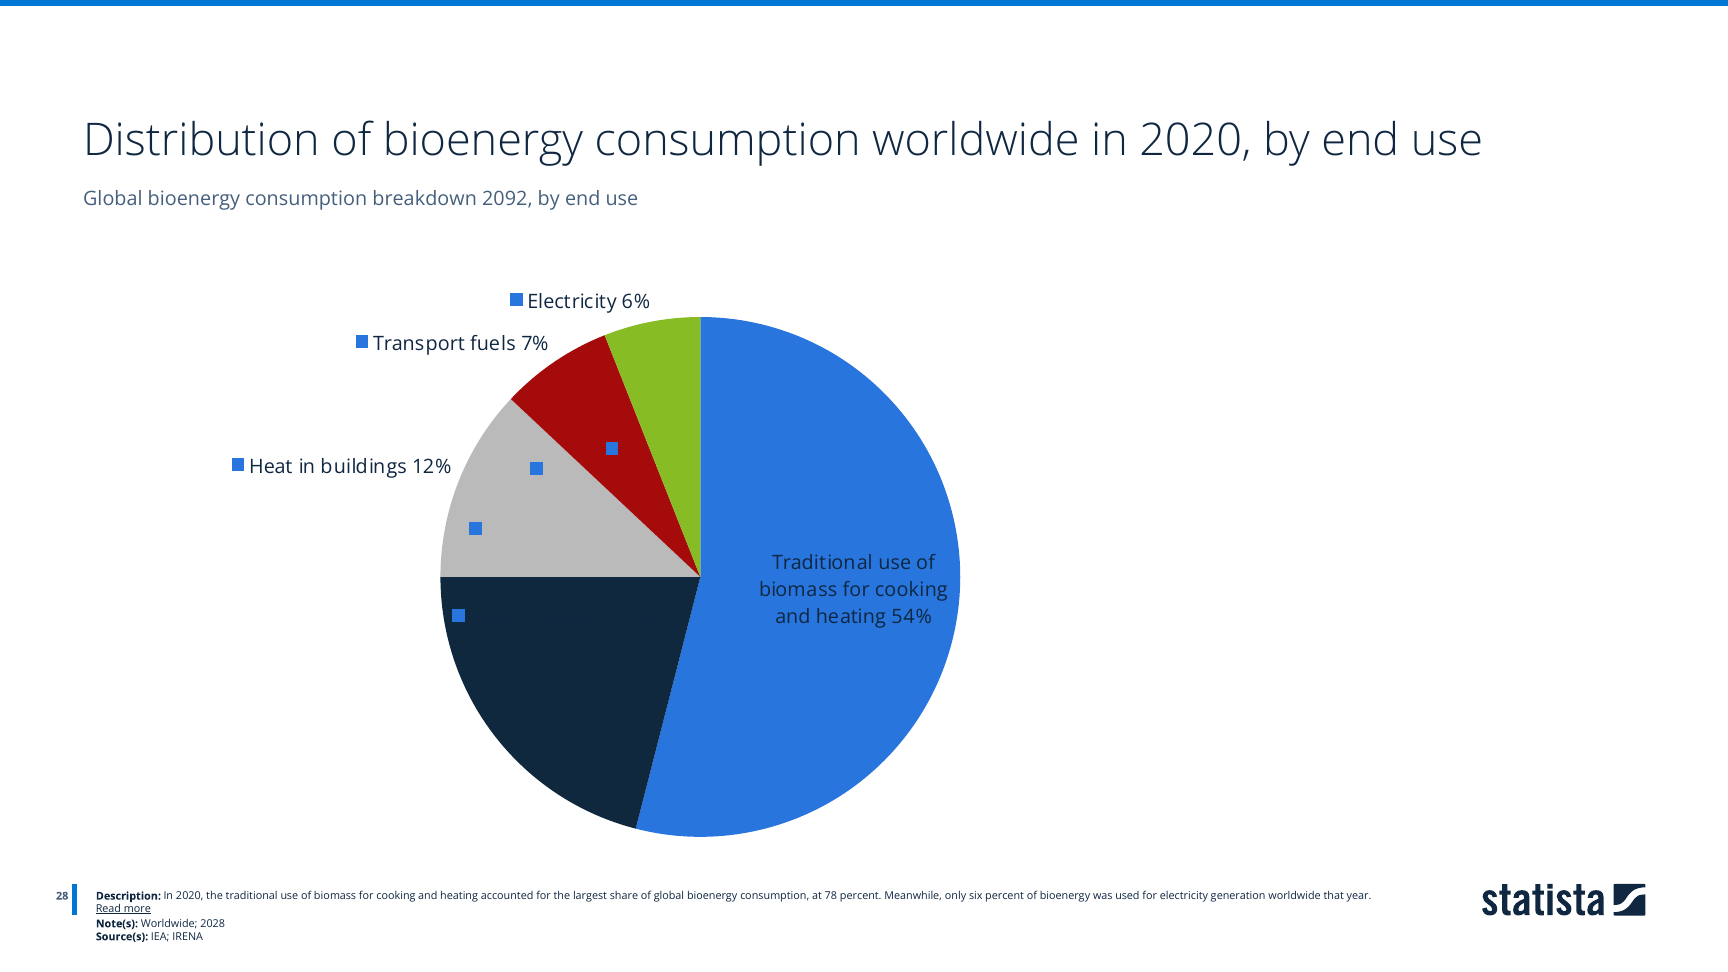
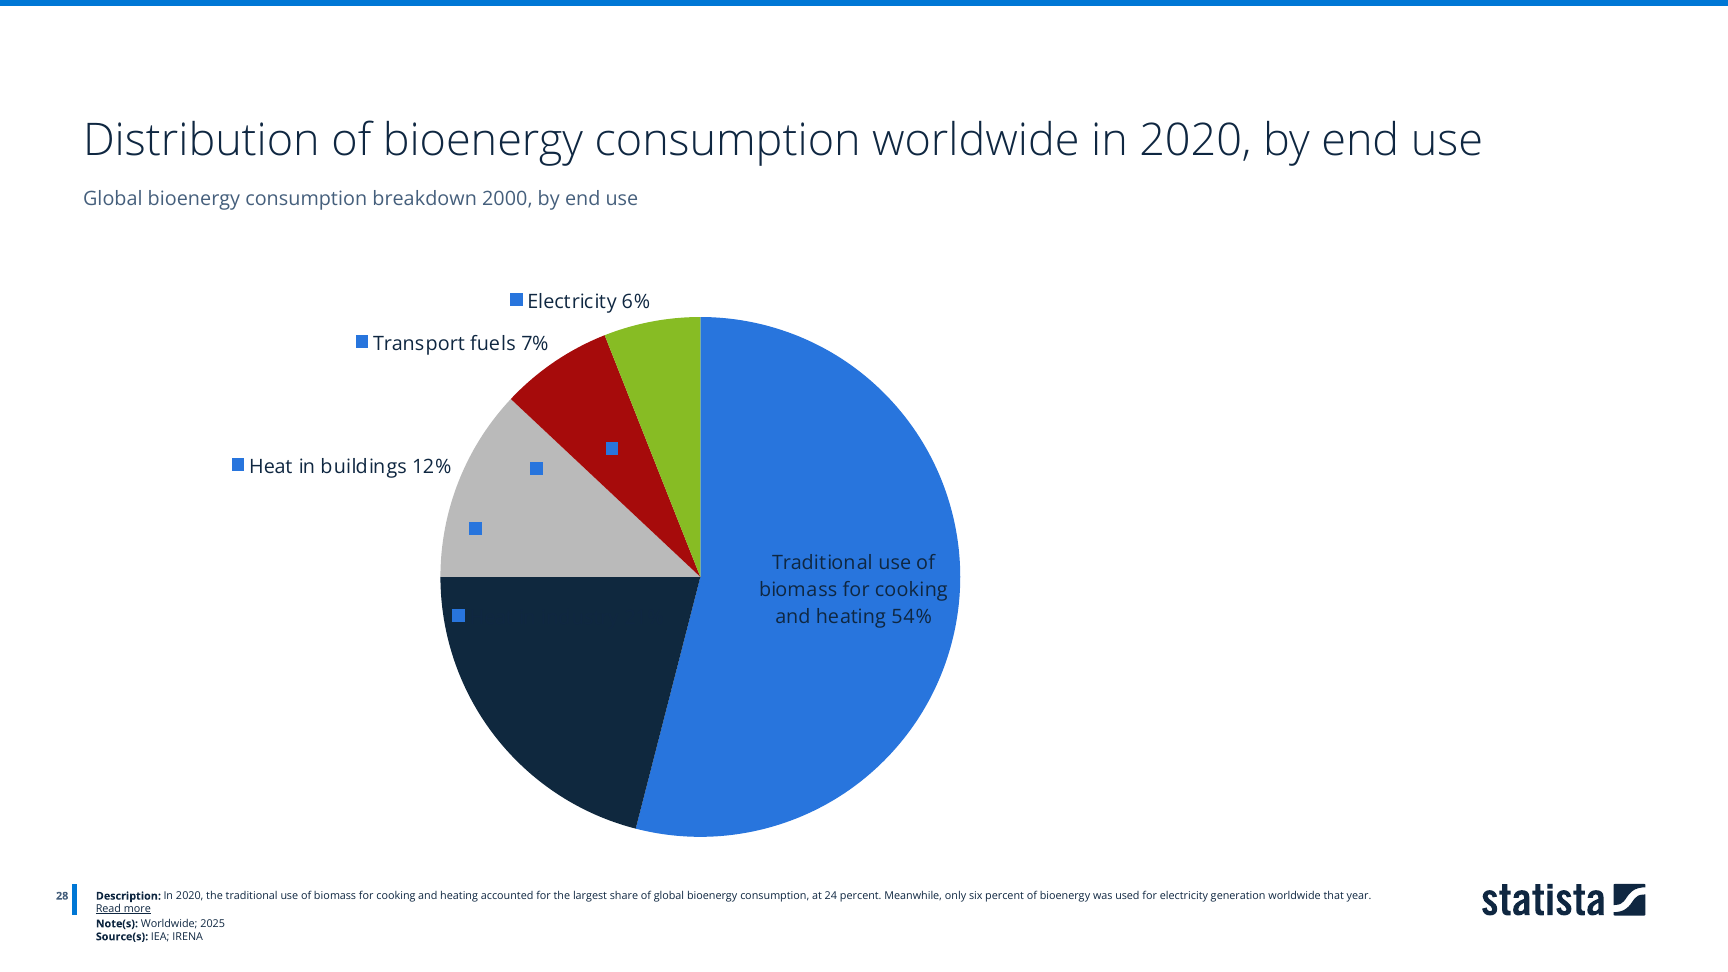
2092: 2092 -> 2000 (507, 198)
78: 78 -> 24 (831, 896)
2028: 2028 -> 2025 (213, 924)
